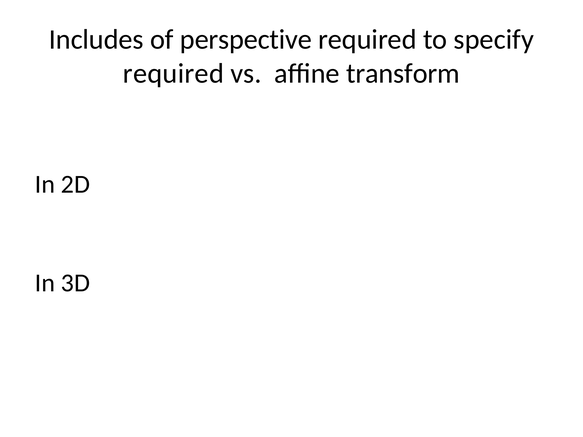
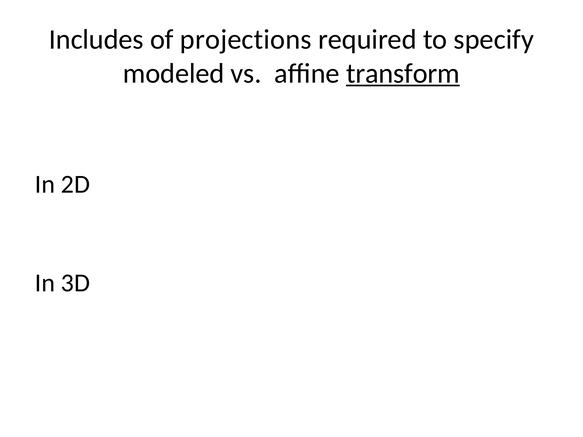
perspective: perspective -> projections (246, 39)
required: required -> modeled (174, 73)
transform underline: none -> present (403, 73)
